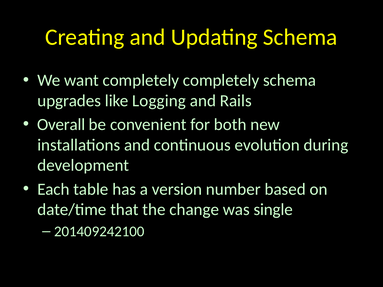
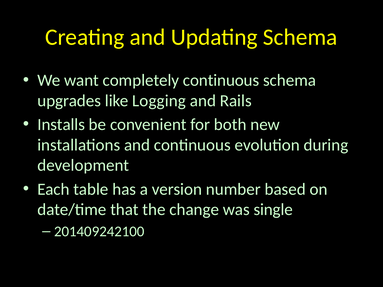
completely completely: completely -> continuous (221, 80)
Overall: Overall -> Installs (61, 125)
